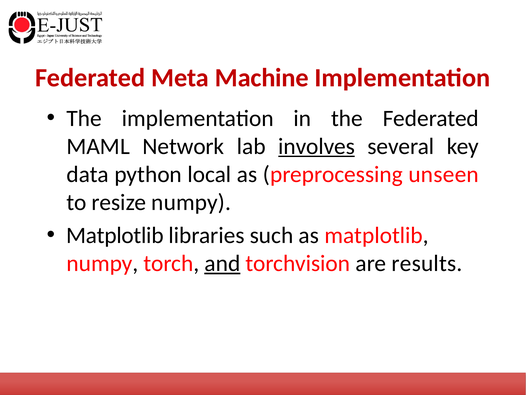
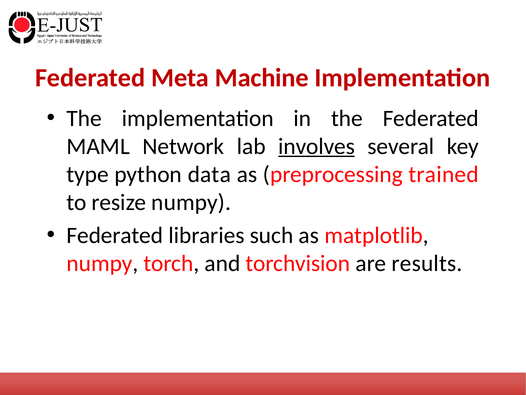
data: data -> type (88, 174)
local: local -> data (209, 174)
unseen: unseen -> trained (444, 174)
Matplotlib: Matplotlib -> Federated (115, 235)
and underline: present -> none (222, 263)
